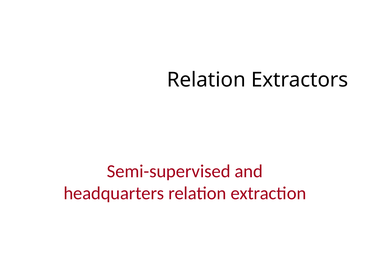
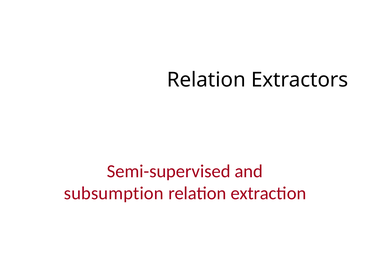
headquarters: headquarters -> subsumption (114, 194)
